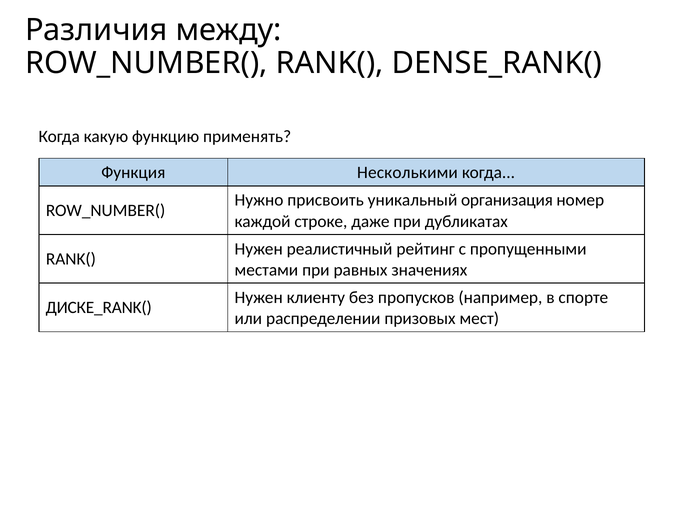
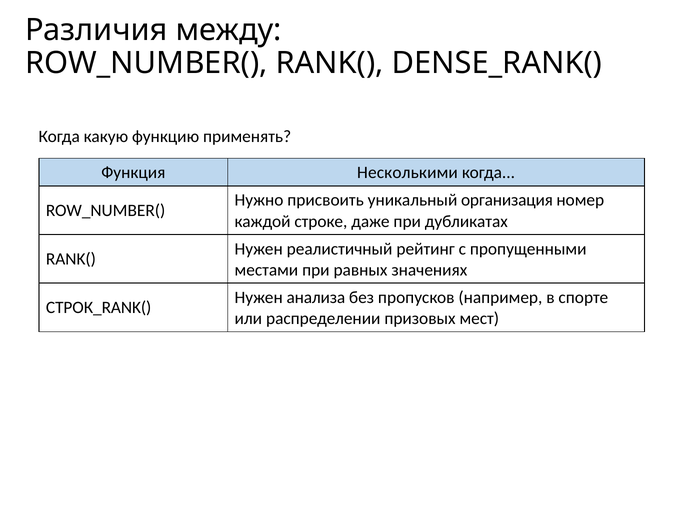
клиенту: клиенту -> анализа (316, 297)
ДИСКЕ_RANK(: ДИСКЕ_RANK( -> СТРОК_RANK( (99, 307)
